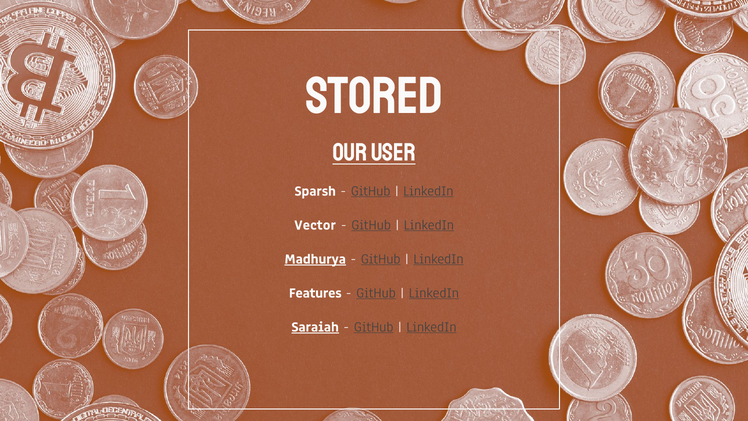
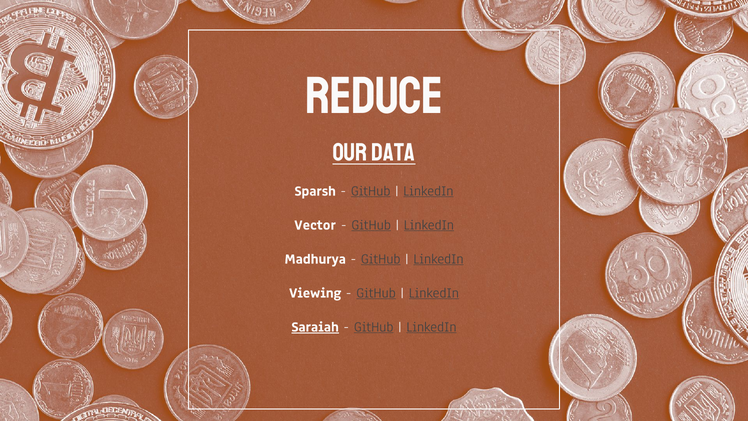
STORED: STORED -> REDUCE (374, 96)
USER: USER -> DATA (393, 153)
Madhurya underline: present -> none (315, 259)
Features: Features -> Viewing (315, 293)
